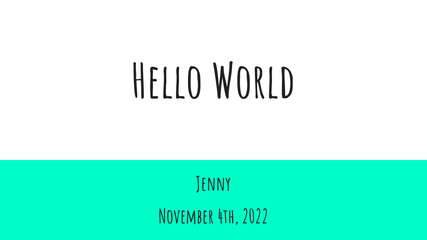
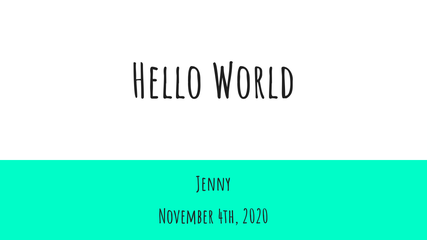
2022: 2022 -> 2020 (255, 217)
